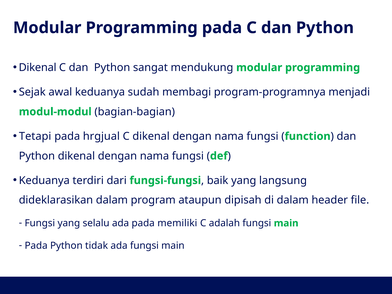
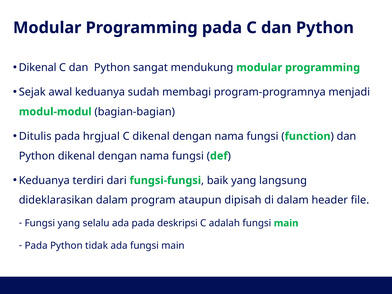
Tetapi: Tetapi -> Ditulis (35, 136)
memiliki: memiliki -> deskripsi (177, 223)
